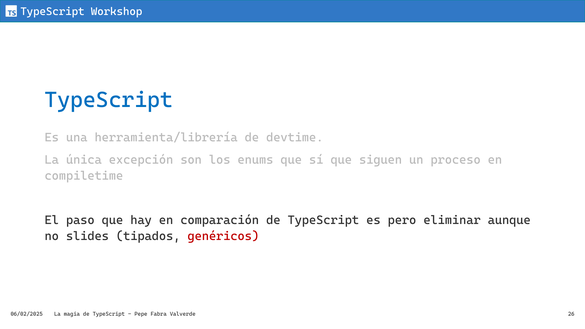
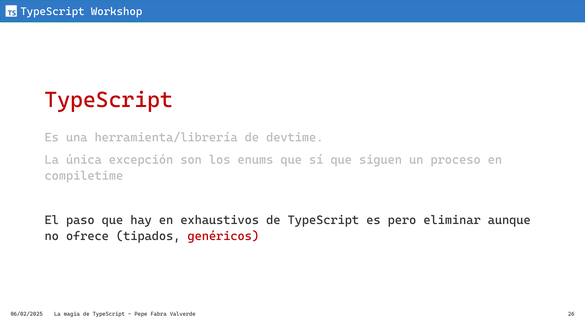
TypeScript colour: blue -> red (109, 100)
comparación: comparación -> exhaustivos (220, 220)
slides: slides -> ofrece (87, 236)
